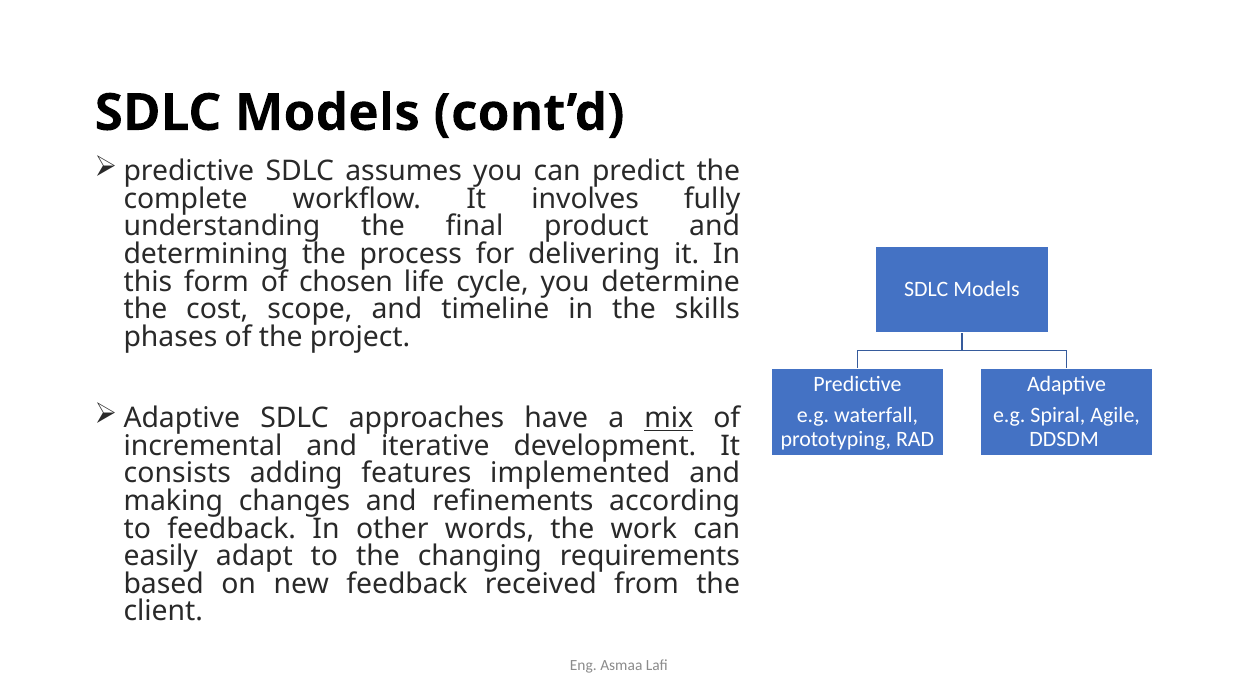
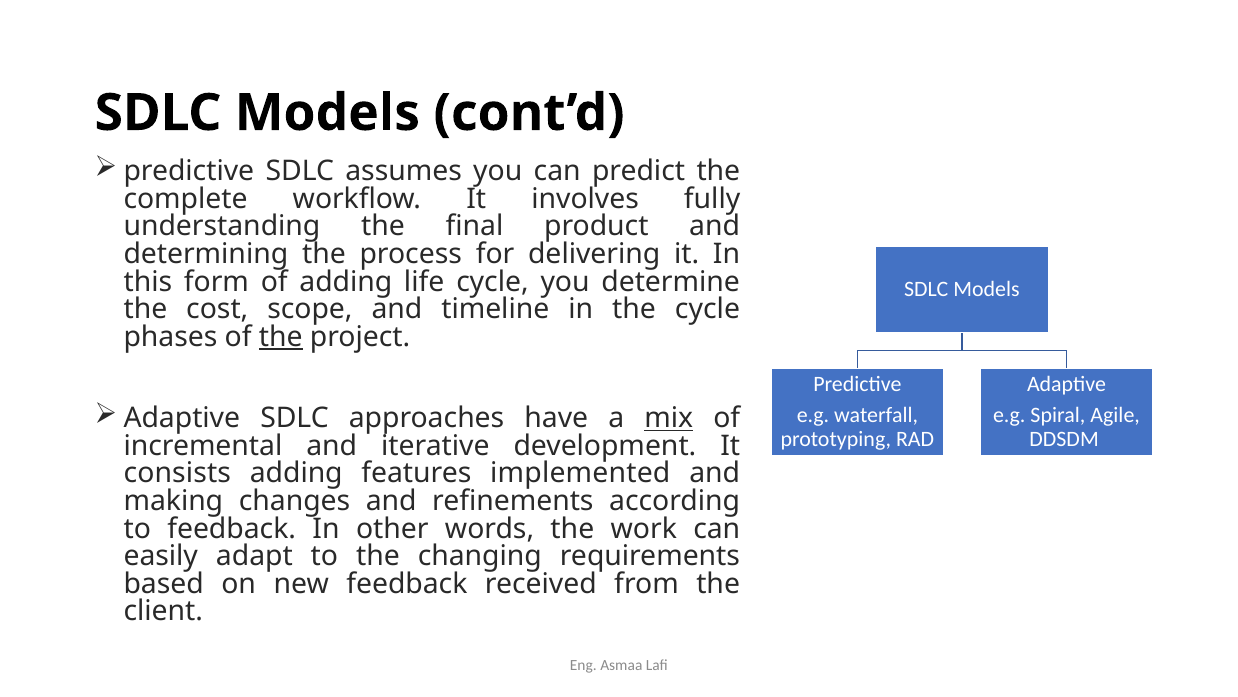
of chosen: chosen -> adding (346, 282)
the skills: skills -> cycle (707, 309)
the underline: none -> present (281, 337)
